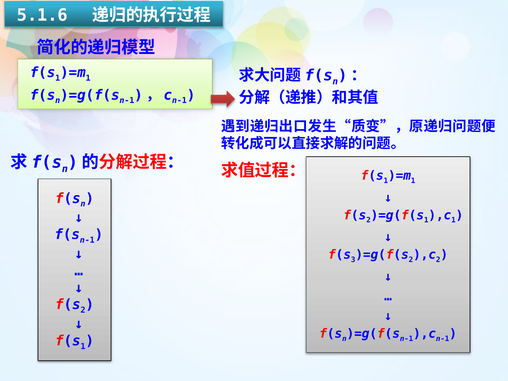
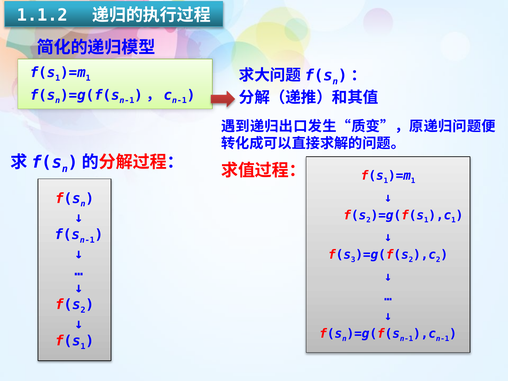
5.1.6: 5.1.6 -> 1.1.2 (42, 15)
